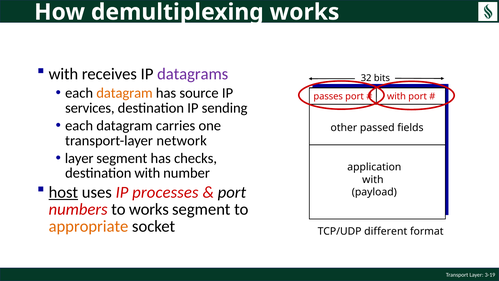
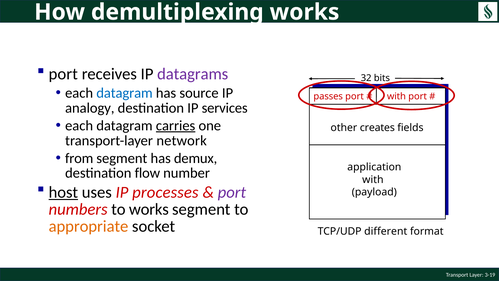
with: with -> port (63, 74)
datagram colour: orange -> blue (125, 93)
services: services -> analogy (90, 108)
sending: sending -> services (225, 108)
carries underline: none -> present (176, 126)
passed: passed -> creates (377, 127)
layer: layer -> from (79, 158)
checks: checks -> demux (196, 158)
destination with: with -> flow (147, 173)
port colour: black -> purple (232, 192)
